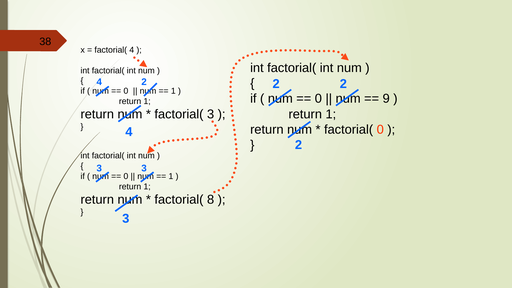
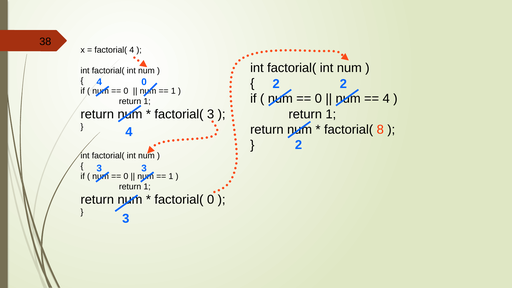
4 2: 2 -> 0 (144, 82)
9: 9 -> 4 (386, 99)
0: 0 -> 8 (380, 129)
factorial( 8: 8 -> 0 (211, 200)
